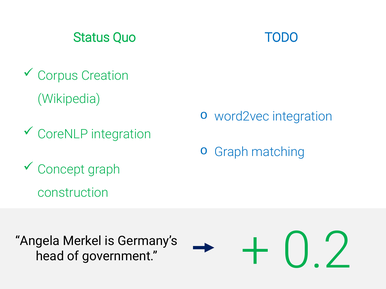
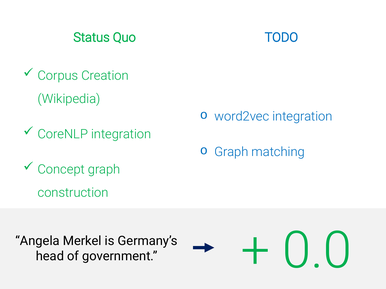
0.2: 0.2 -> 0.0 (317, 251)
